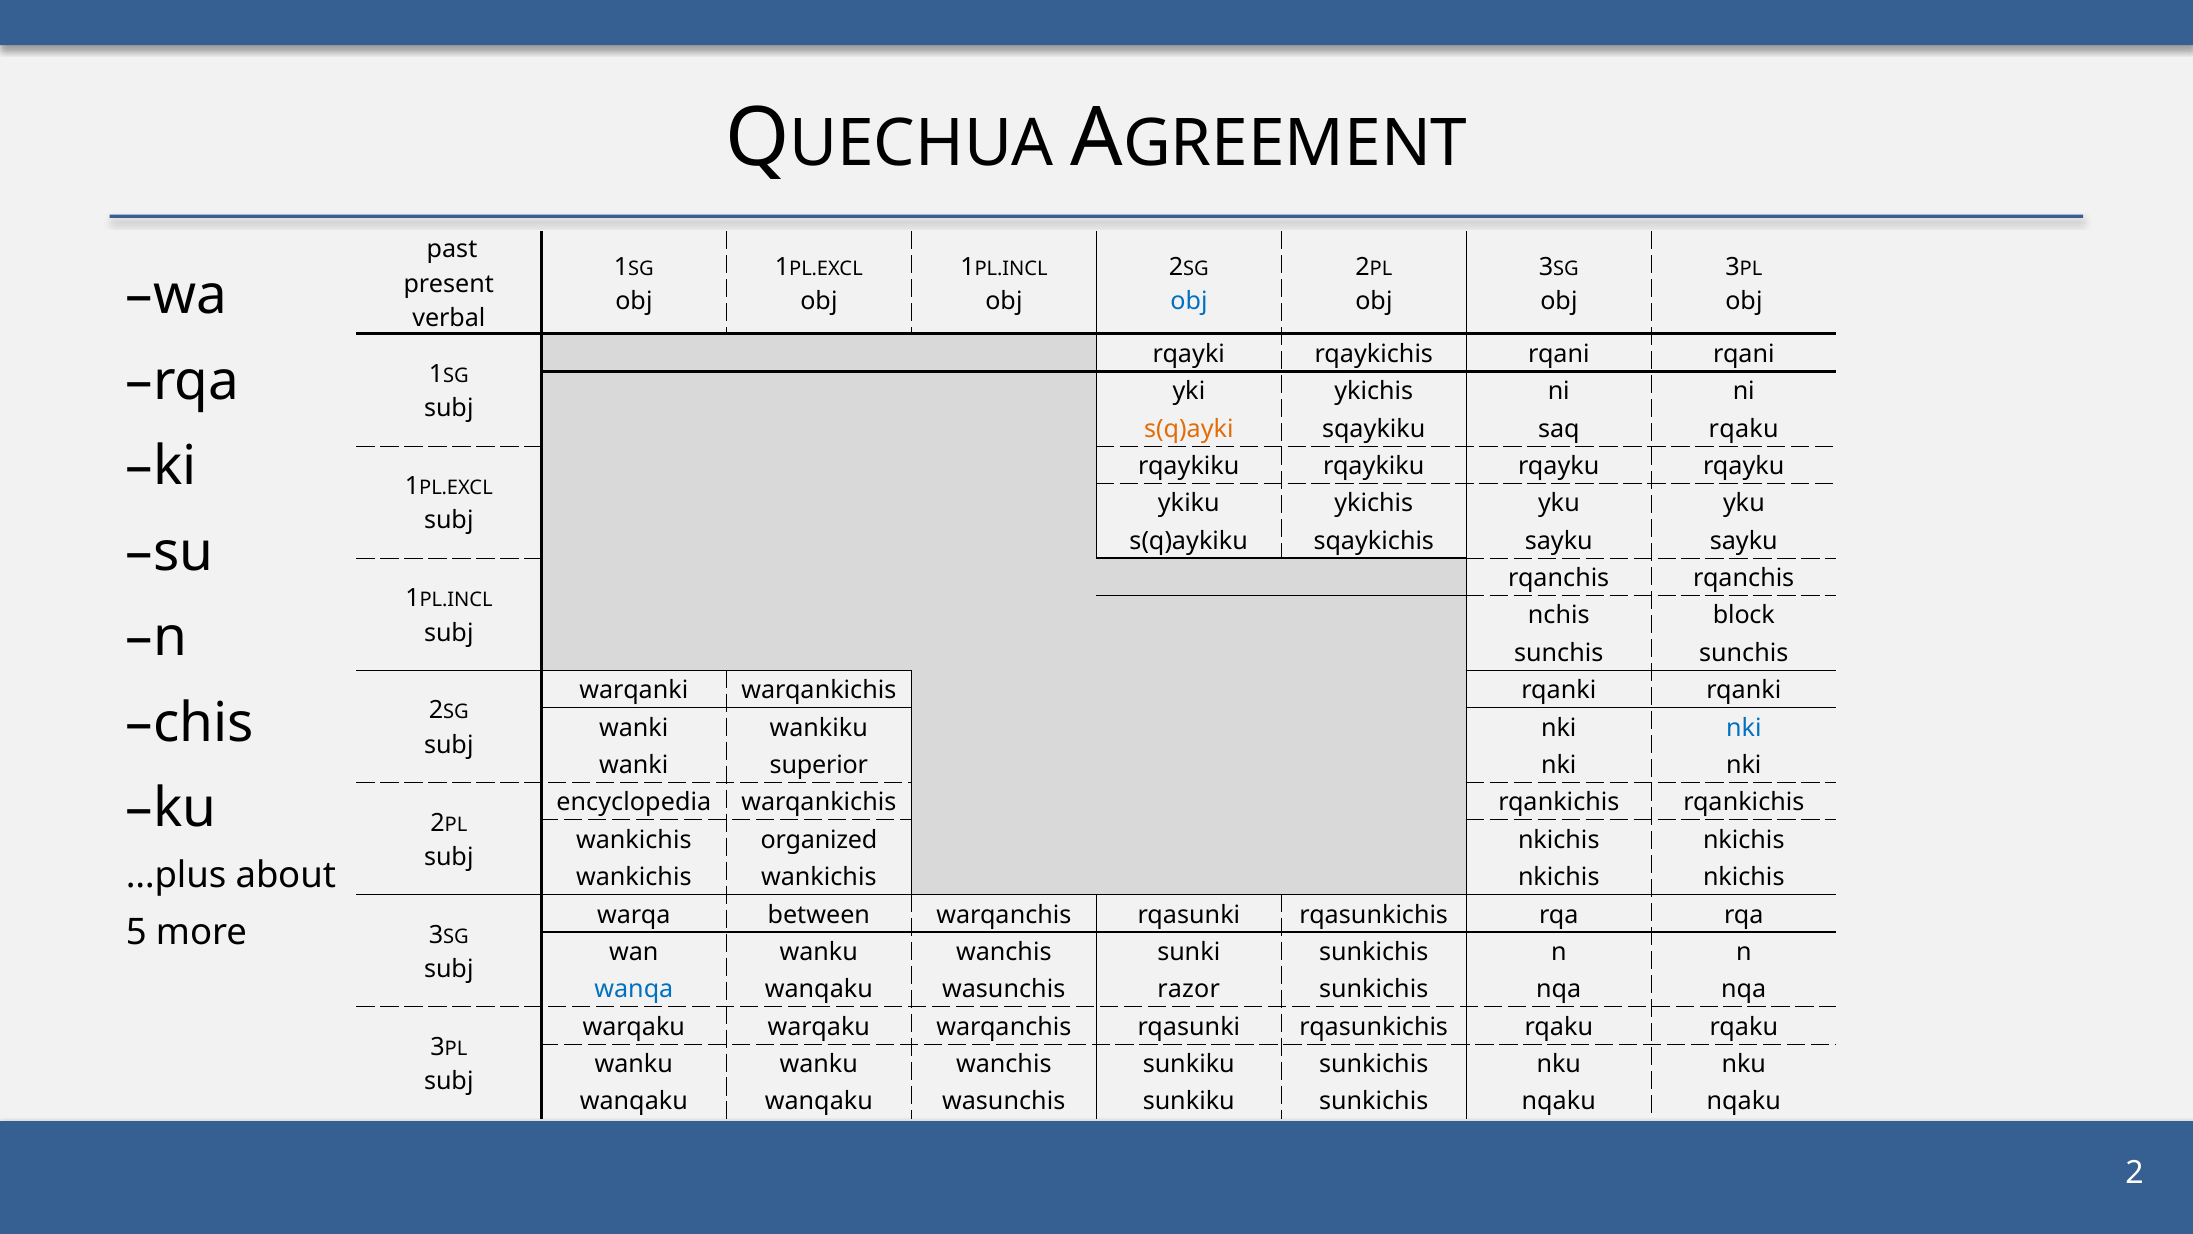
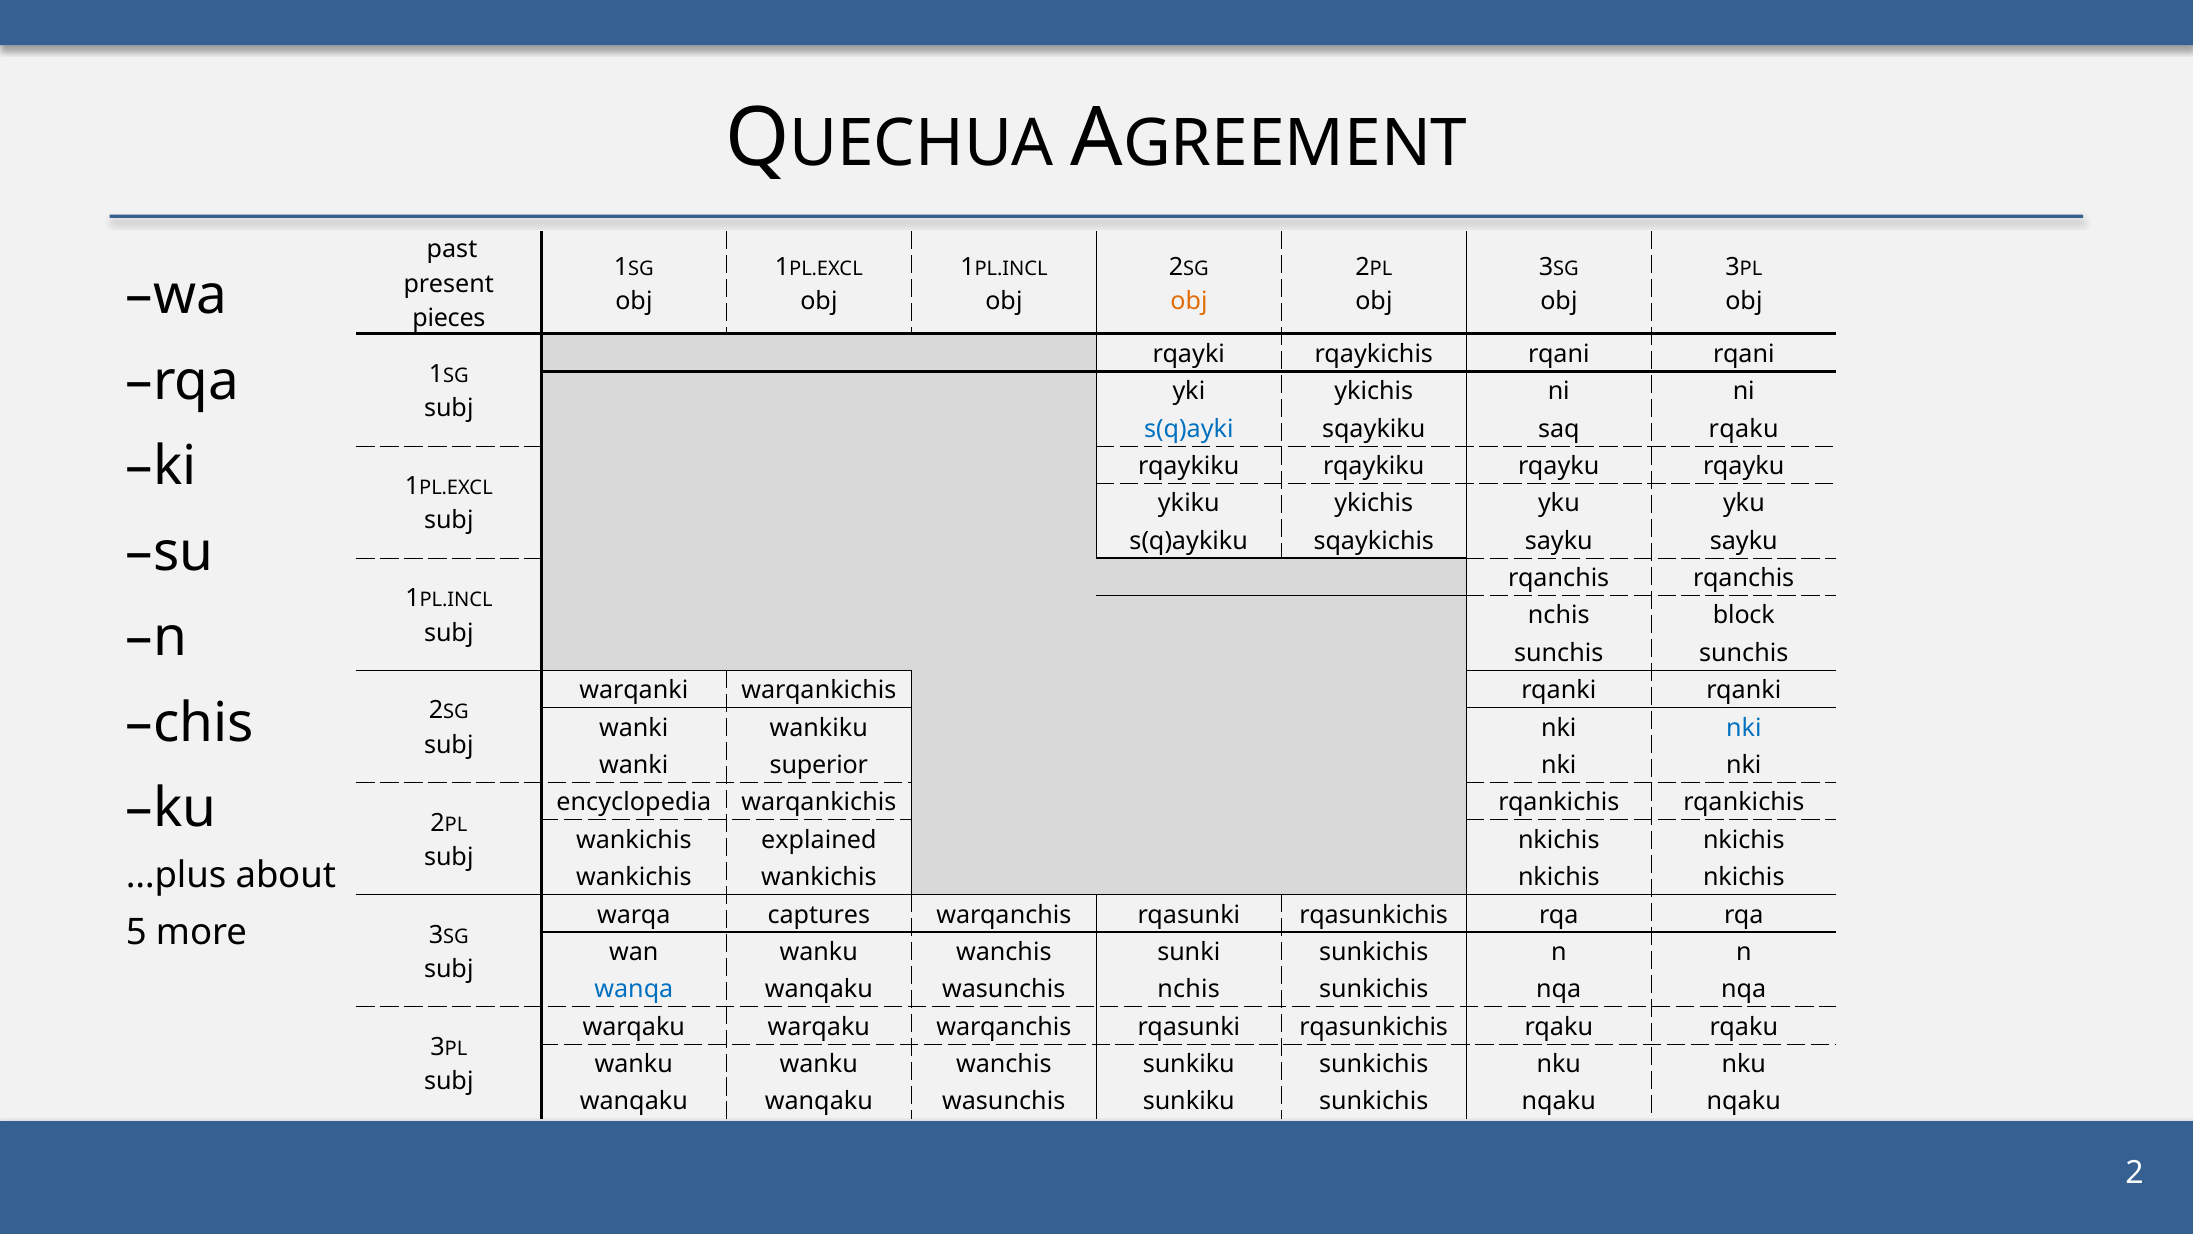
obj colour: blue -> orange (1189, 301)
verbal: verbal -> pieces (449, 318)
s(q)ayki colour: orange -> blue (1189, 429)
organized: organized -> explained (819, 840)
between: between -> captures (819, 914)
wasunchis razor: razor -> nchis (1189, 989)
